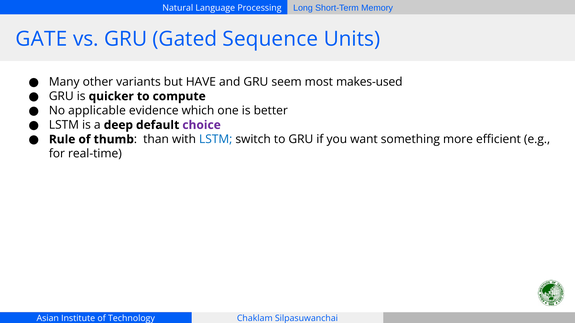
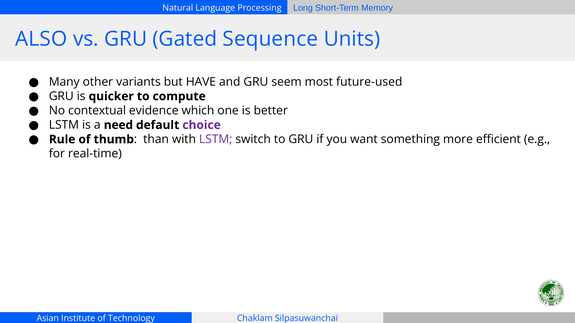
GATE: GATE -> ALSO (41, 39)
makes-used: makes-used -> future-used (369, 82)
applicable: applicable -> contextual (97, 111)
deep: deep -> need (118, 125)
LSTM colour: blue -> purple (216, 140)
